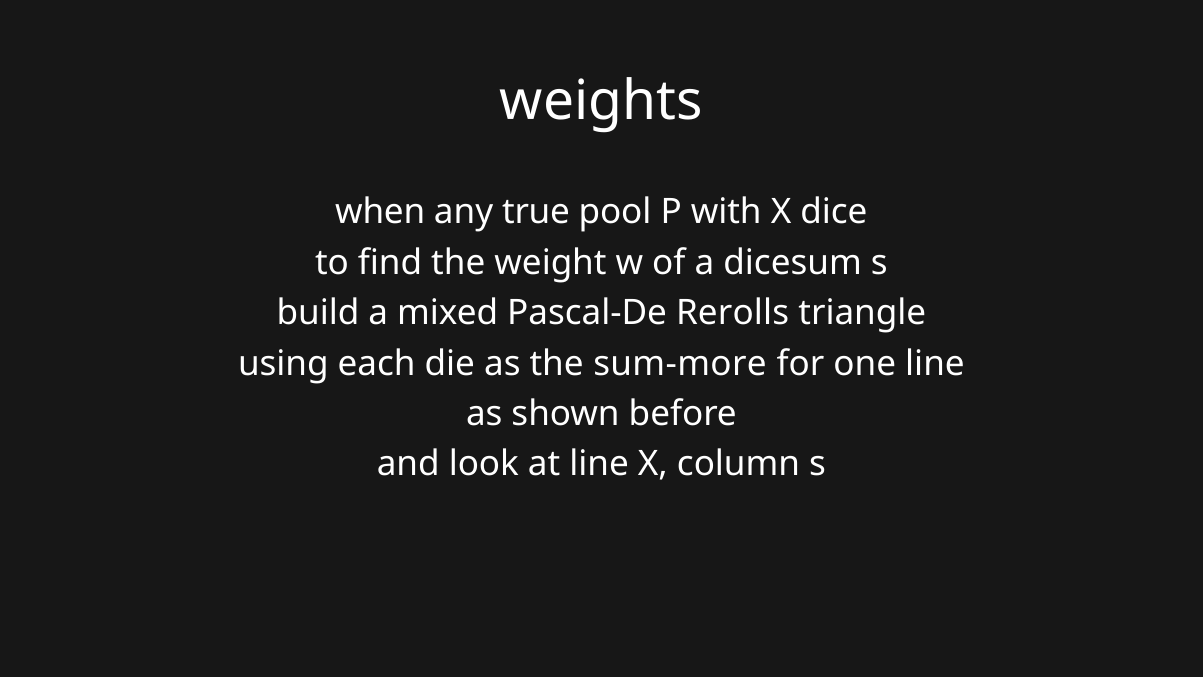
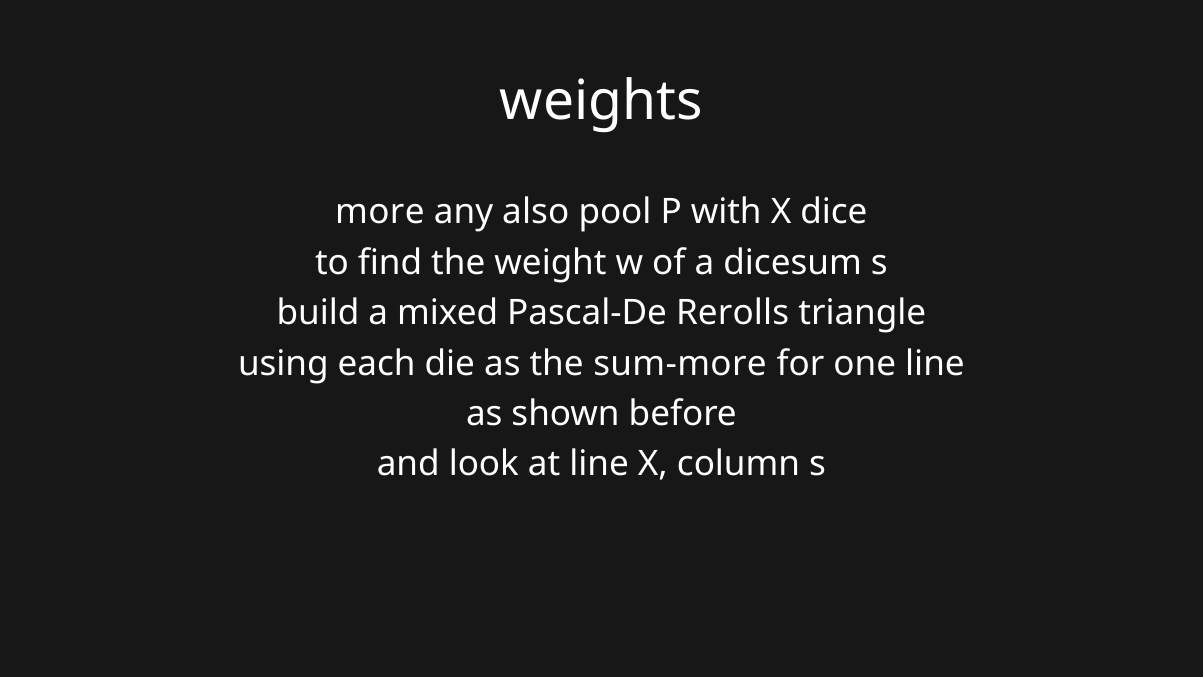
when: when -> more (380, 212)
true: true -> also (536, 212)
